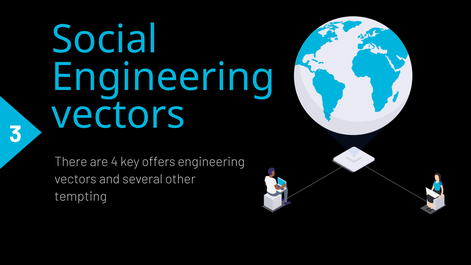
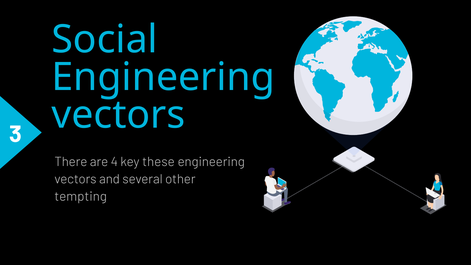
offers: offers -> these (158, 162)
